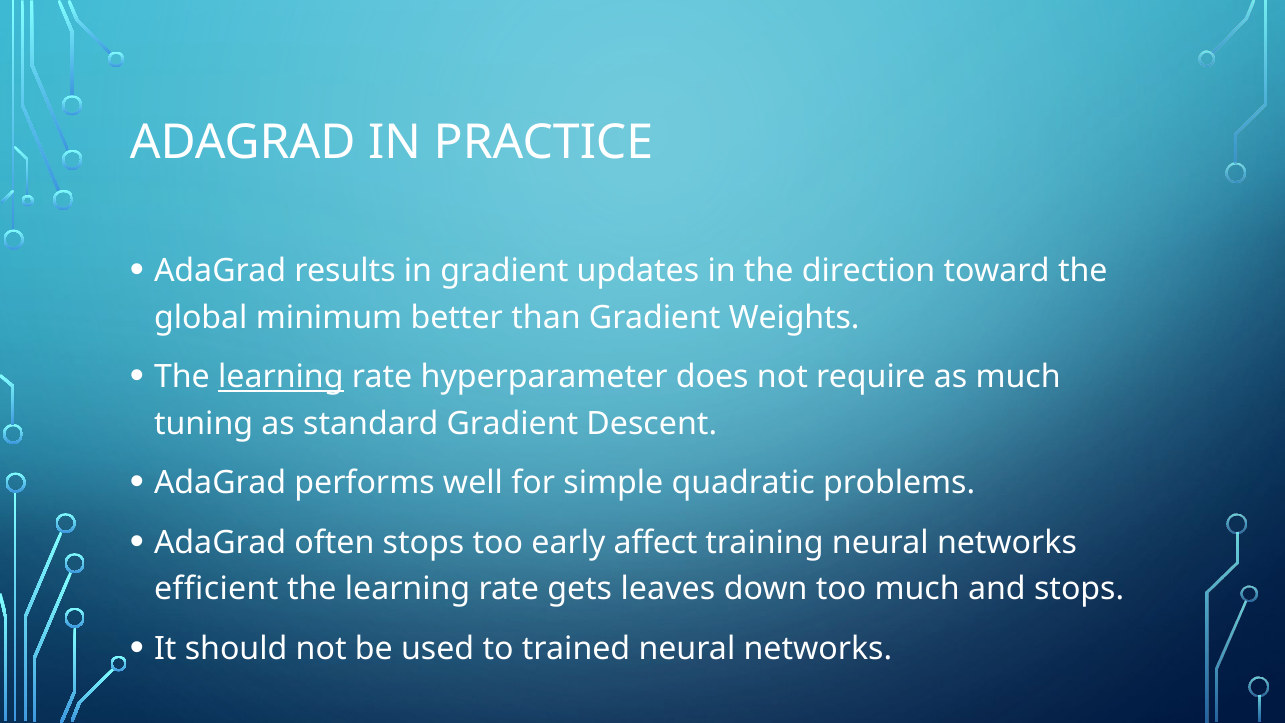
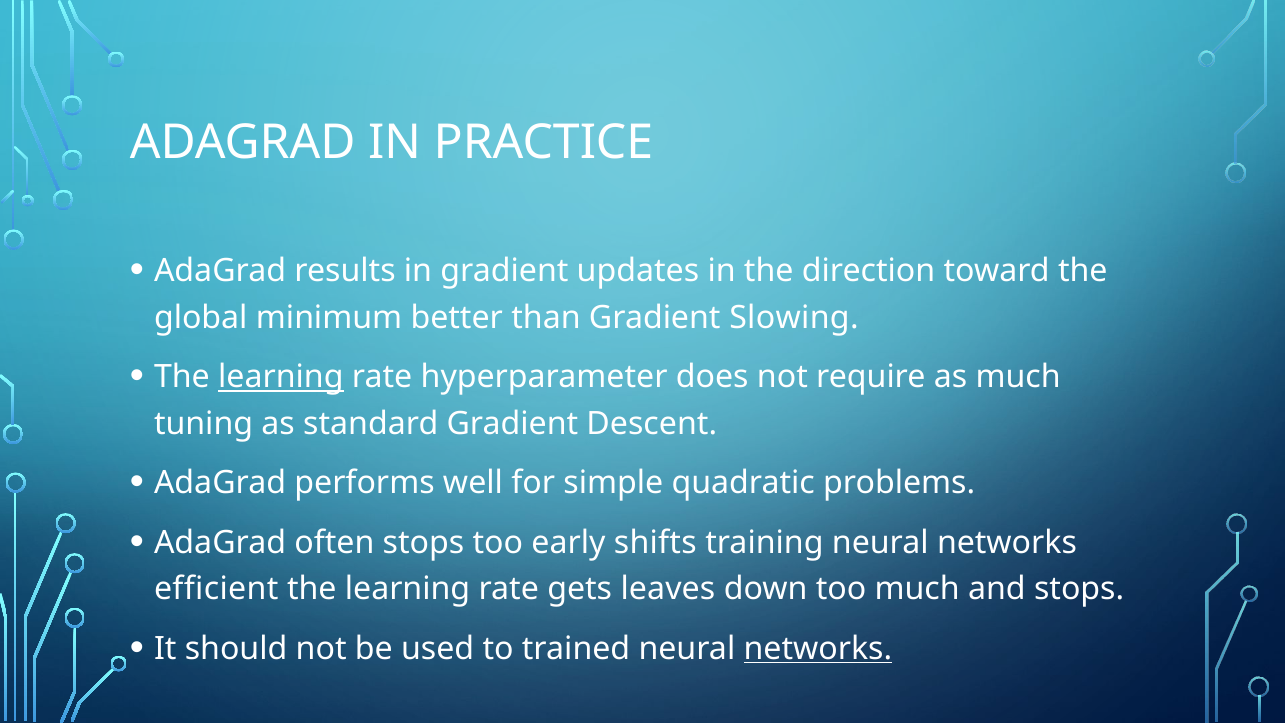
Weights: Weights -> Slowing (794, 317)
affect: affect -> shifts (655, 543)
networks underline: none -> present (818, 648)
